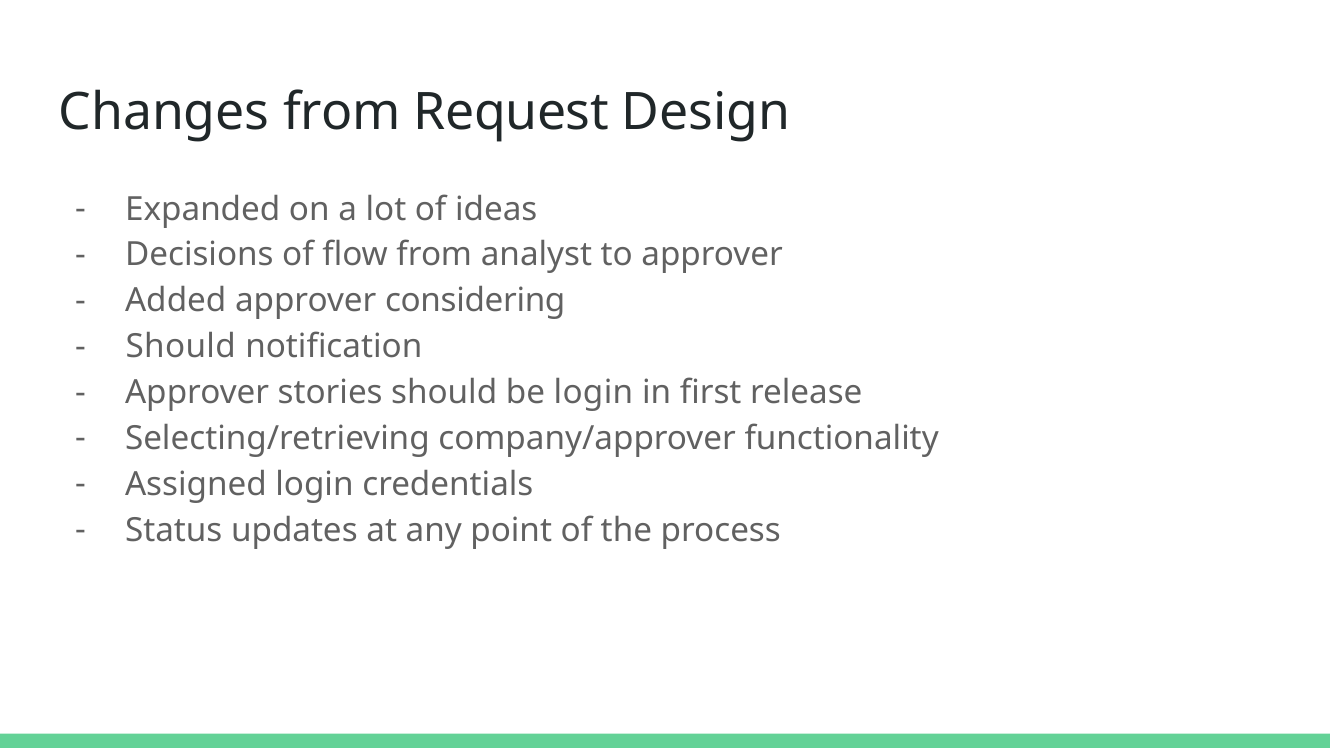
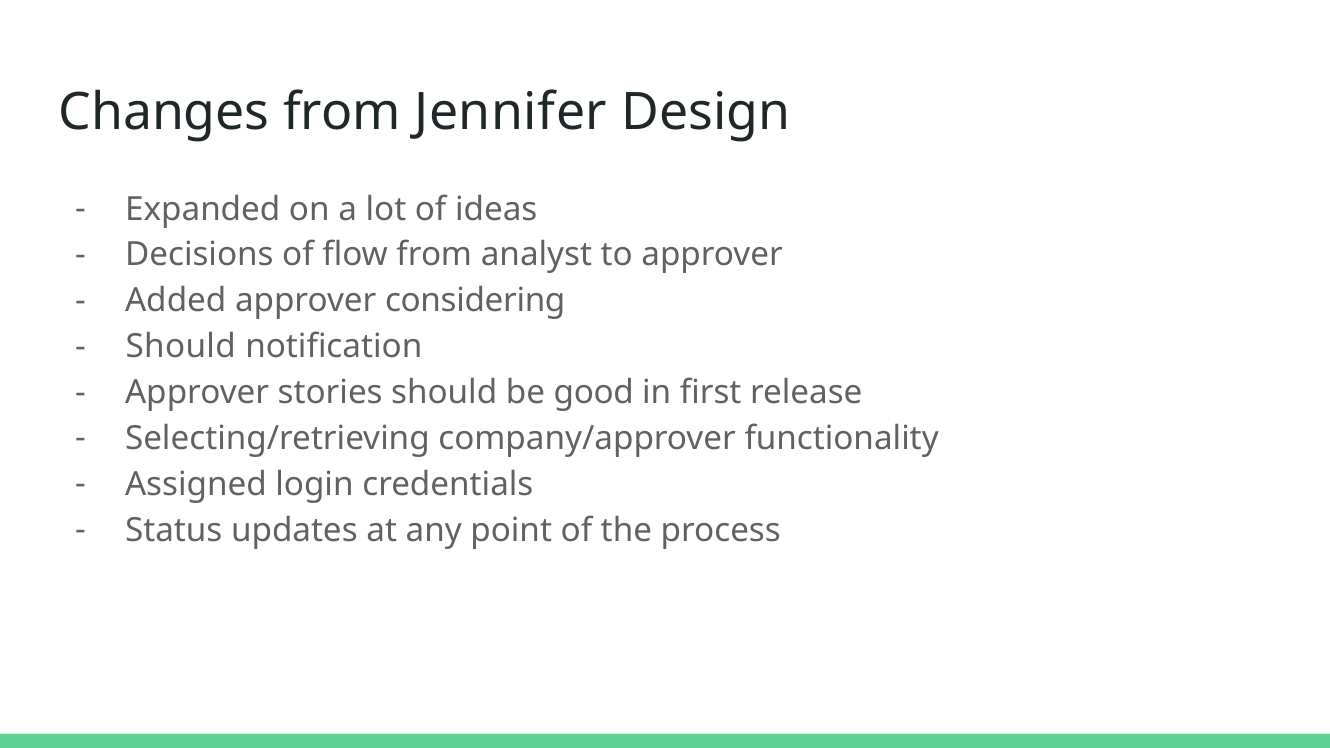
Request: Request -> Jennifer (511, 113)
be login: login -> good (594, 393)
